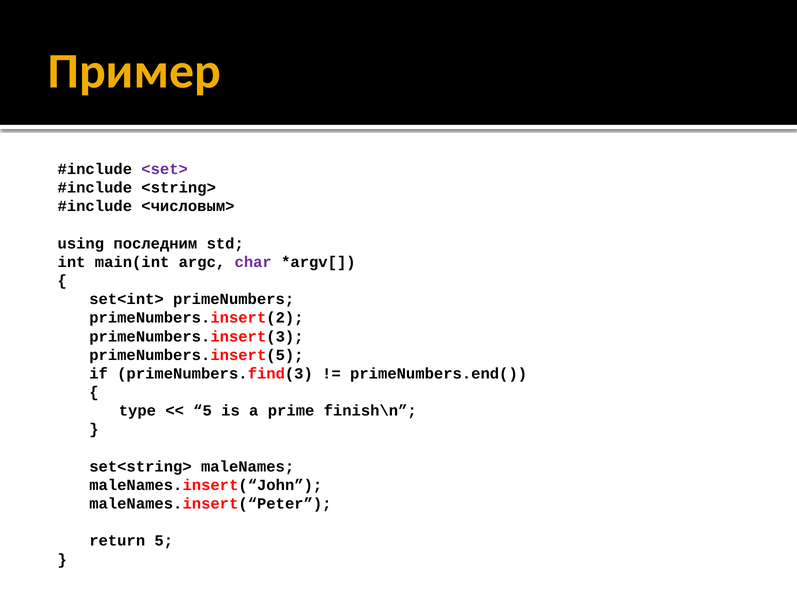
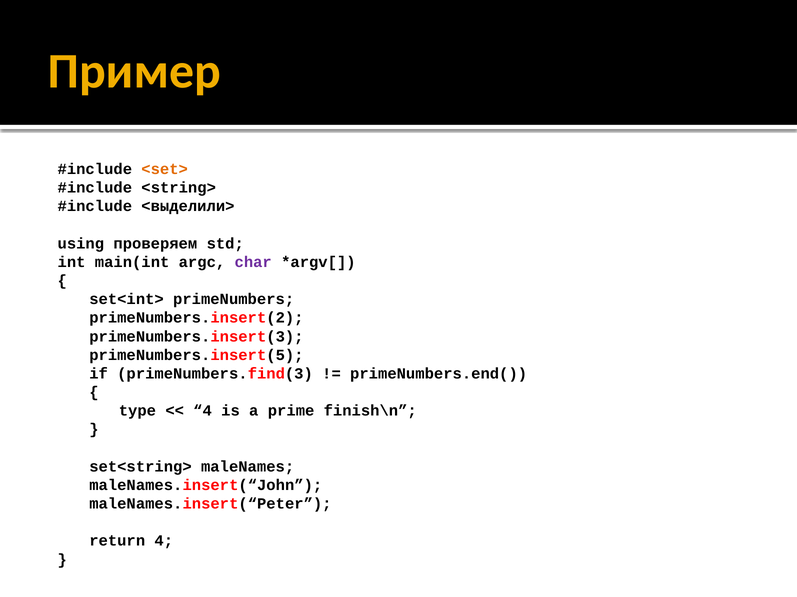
<set> colour: purple -> orange (165, 169)
<числовым>: <числовым> -> <выделили> (188, 207)
последним: последним -> проверяем (155, 244)
5: 5 -> 4 (203, 411)
return 5: 5 -> 4 (164, 542)
